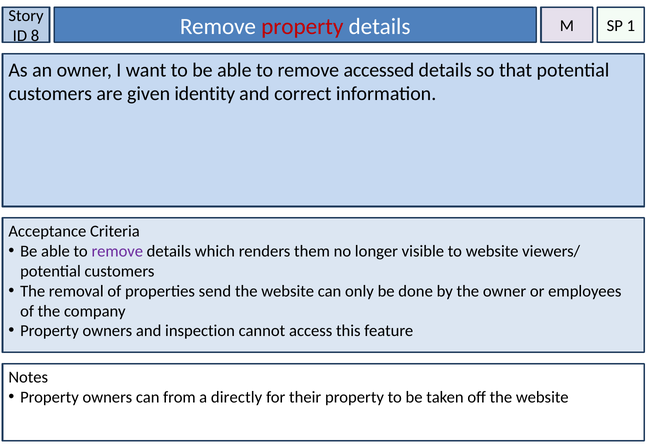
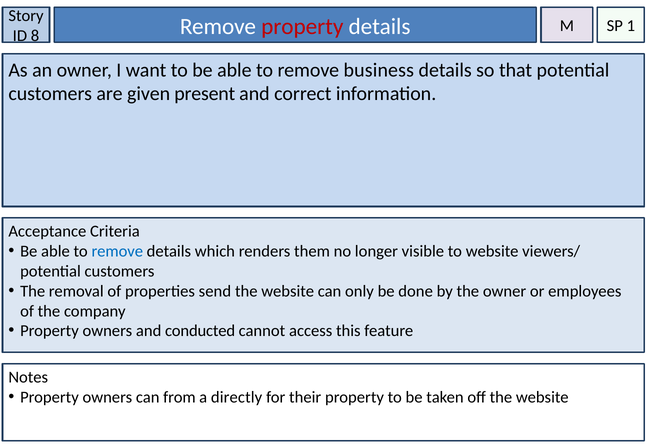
accessed: accessed -> business (379, 70)
identity: identity -> present (205, 94)
remove colour: purple -> blue (117, 251)
inspection: inspection -> conducted (200, 331)
